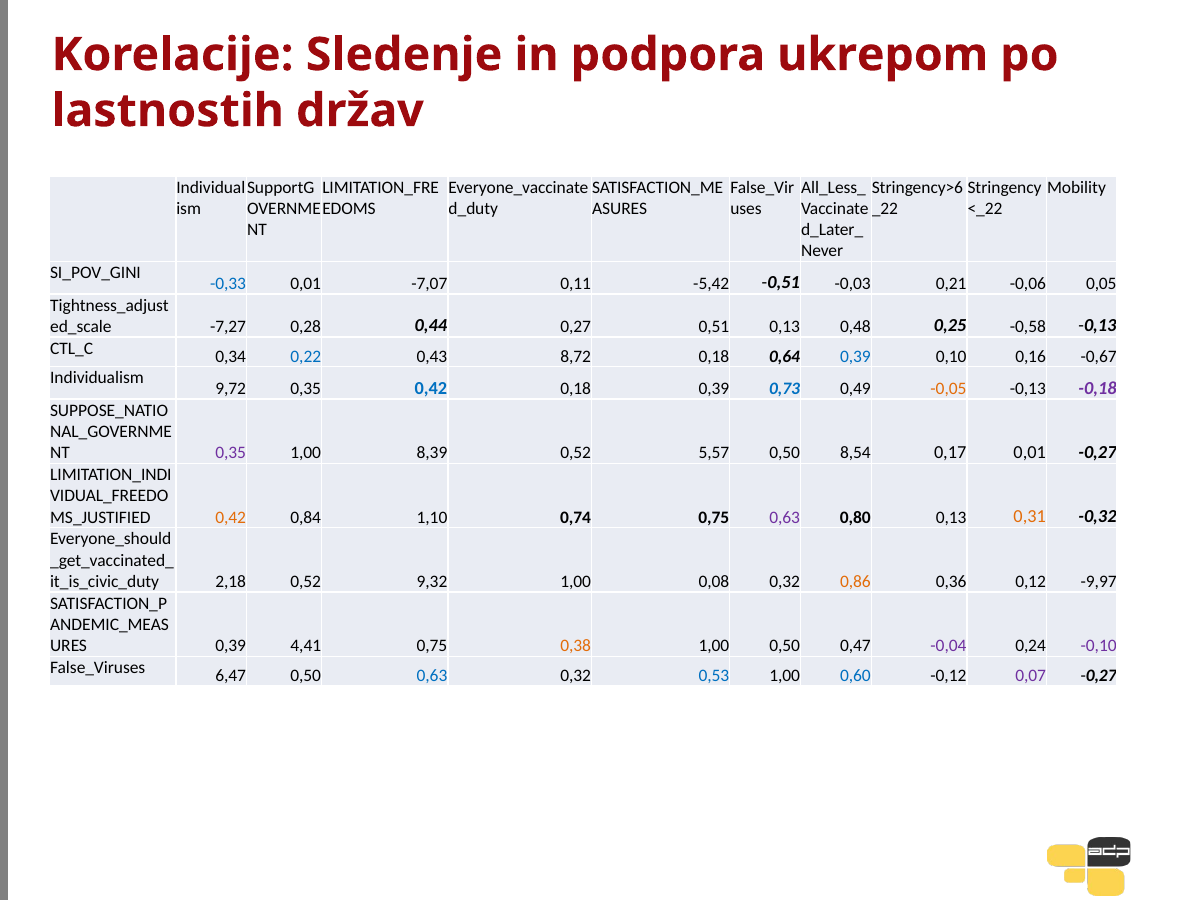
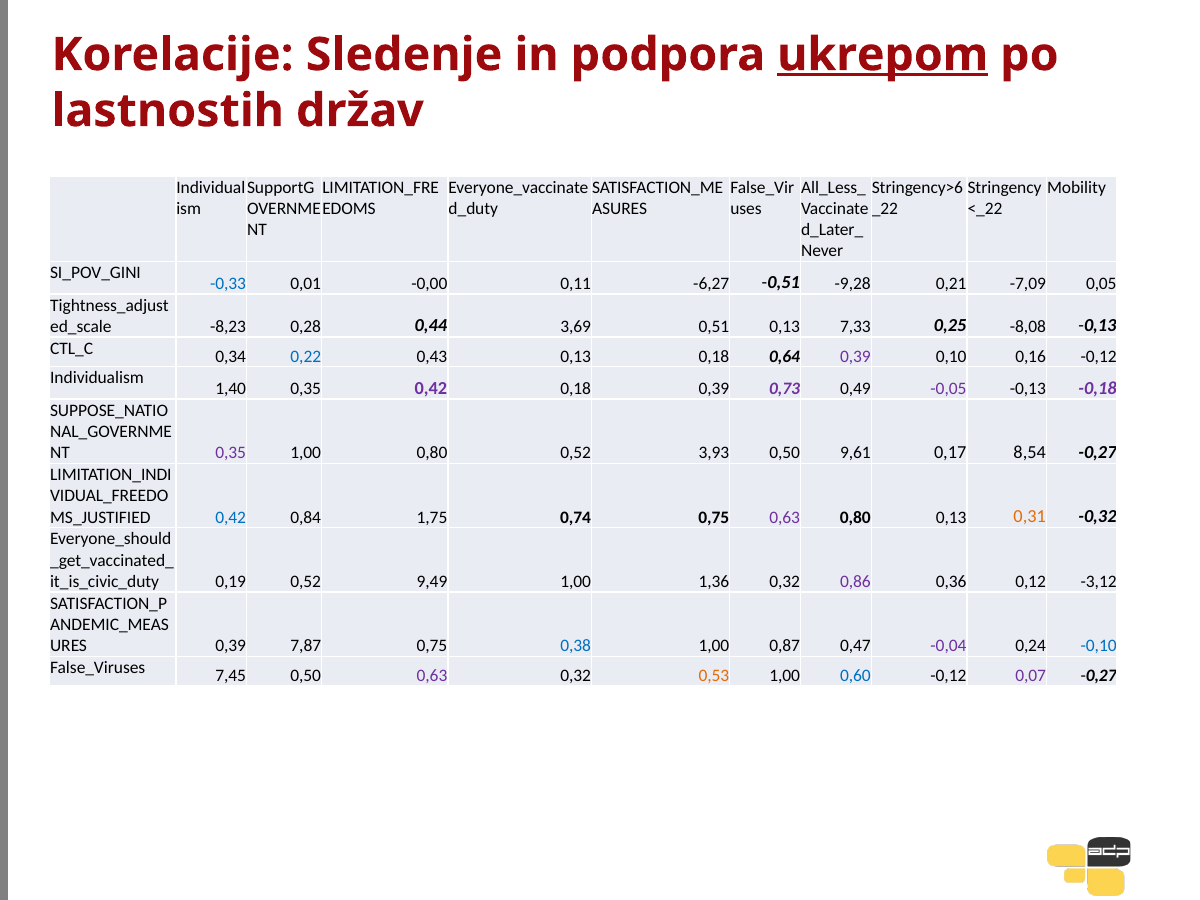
ukrepom underline: none -> present (883, 55)
-7,07: -7,07 -> -0,00 (429, 283)
-5,42: -5,42 -> -6,27 (711, 283)
-0,03: -0,03 -> -9,28 (853, 283)
-0,06: -0,06 -> -7,09 (1028, 283)
-7,27: -7,27 -> -8,23 (228, 326)
0,27: 0,27 -> 3,69 (576, 326)
0,48: 0,48 -> 7,33 (855, 326)
-0,58: -0,58 -> -8,08 (1028, 326)
0,43 8,72: 8,72 -> 0,13 (576, 356)
0,39 colour: blue -> purple (855, 356)
0,16 -0,67: -0,67 -> -0,12 (1099, 356)
9,72: 9,72 -> 1,40 (231, 389)
0,42 colour: blue -> purple (431, 388)
0,73 colour: blue -> purple (785, 389)
-0,05 colour: orange -> purple (948, 389)
1,00 8,39: 8,39 -> 0,80 (432, 453)
5,57: 5,57 -> 3,93 (714, 453)
8,54: 8,54 -> 9,61 (855, 453)
0,17 0,01: 0,01 -> 8,54 (1030, 452)
0,42 colour: orange -> blue (231, 517)
1,10: 1,10 -> 1,75 (432, 517)
2,18: 2,18 -> 0,19 (231, 582)
9,32: 9,32 -> 9,49 (432, 582)
0,08: 0,08 -> 1,36 (714, 582)
0,86 colour: orange -> purple (855, 582)
-9,97: -9,97 -> -3,12 (1099, 582)
4,41: 4,41 -> 7,87 (306, 646)
0,38 colour: orange -> blue (576, 646)
1,00 0,50: 0,50 -> 0,87 (785, 646)
-0,10 colour: purple -> blue (1099, 646)
6,47: 6,47 -> 7,45 (231, 676)
0,63 colour: blue -> purple (432, 676)
0,53 colour: blue -> orange (714, 676)
